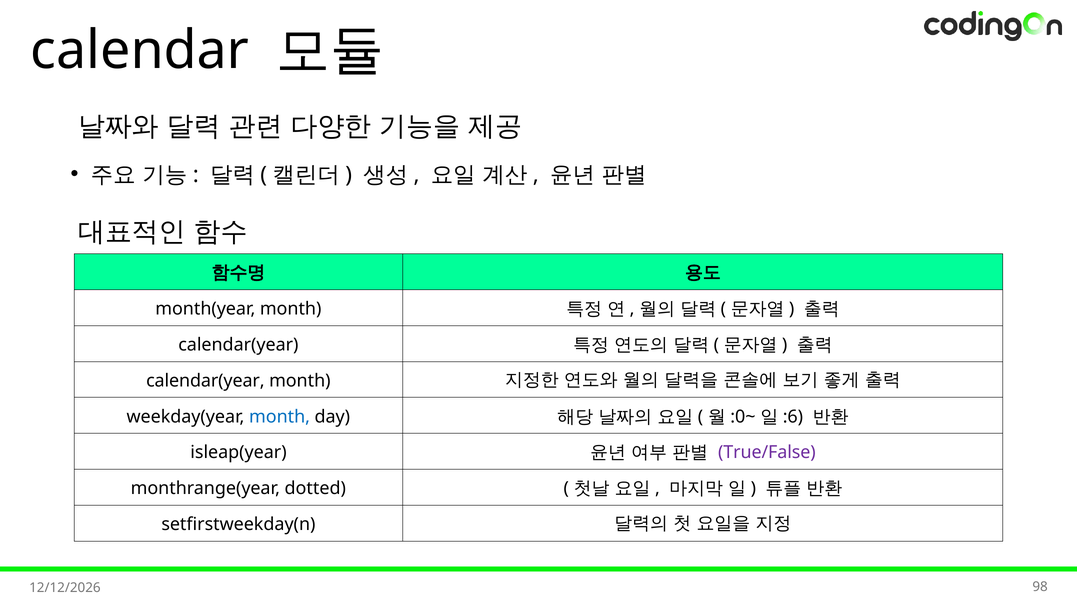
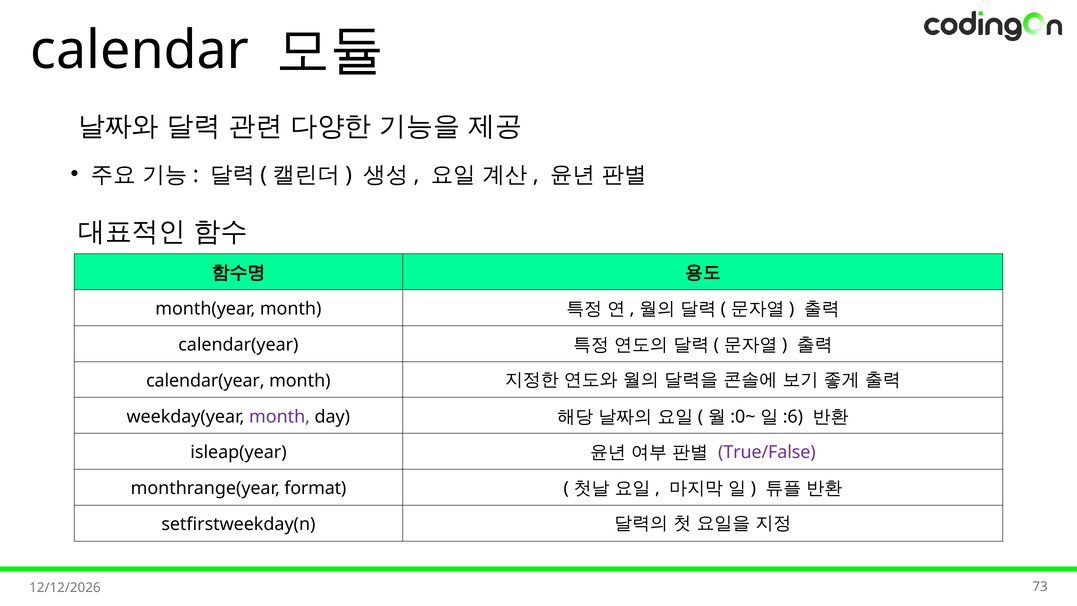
month colour: blue -> purple (280, 417)
dotted: dotted -> format (315, 488)
98: 98 -> 73 (1040, 587)
